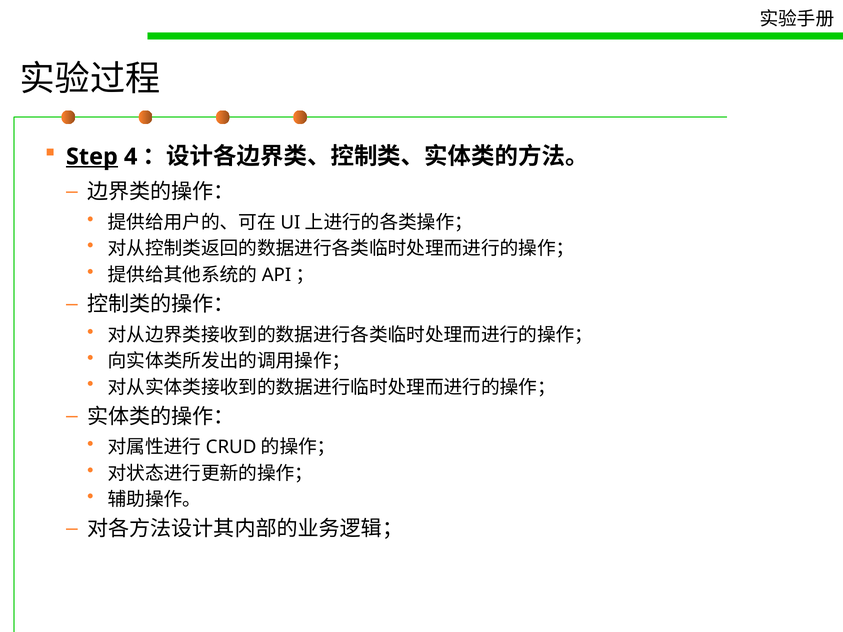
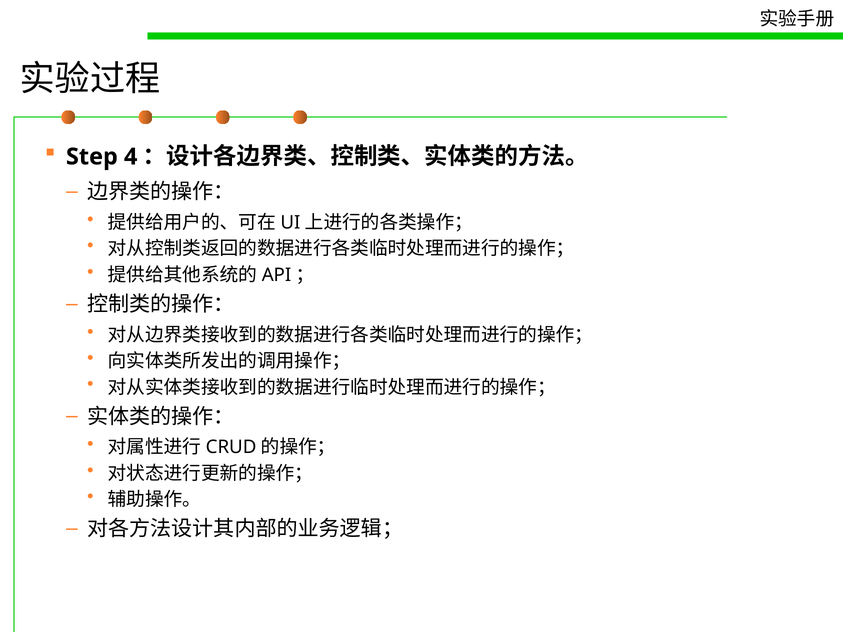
Step underline: present -> none (92, 157)
